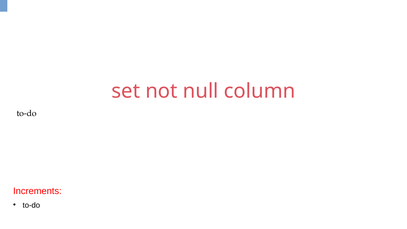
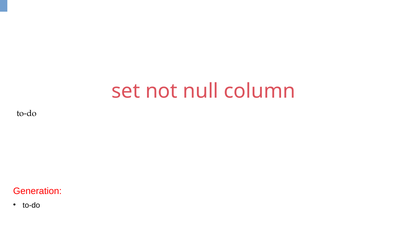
Increments: Increments -> Generation (37, 191)
